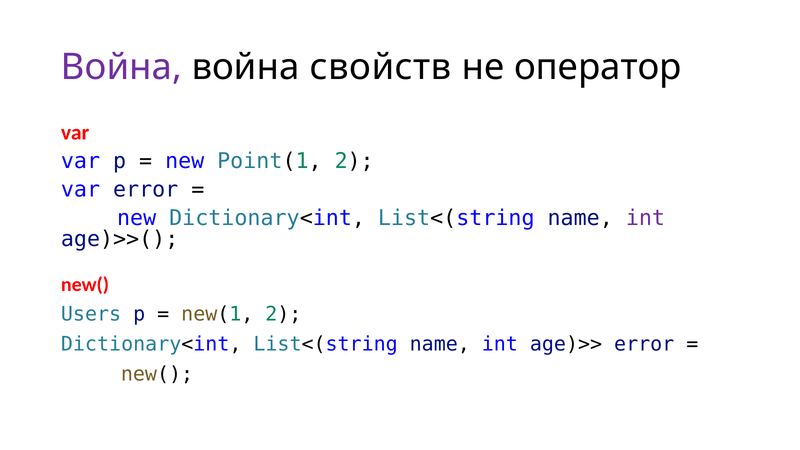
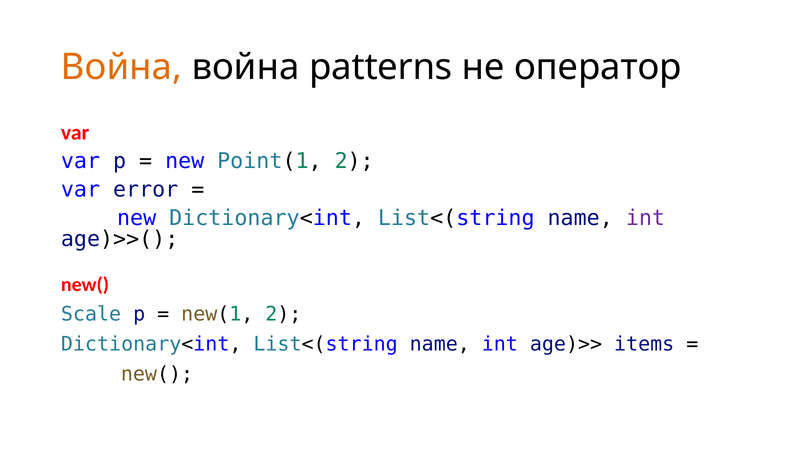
Война colour: purple -> orange (122, 67)
свойств: свойств -> patterns (381, 67)
Users: Users -> Scale (91, 314)
age)>> error: error -> items (644, 344)
